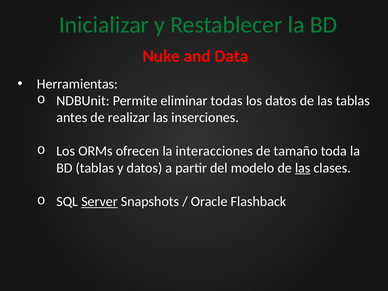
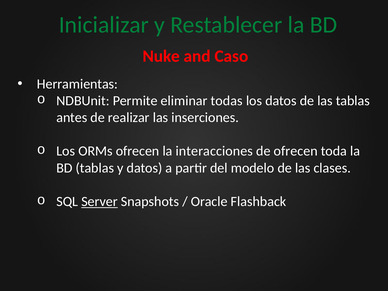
Data: Data -> Caso (231, 56)
de tamaño: tamaño -> ofrecen (296, 151)
las underline: present -> none (303, 168)
